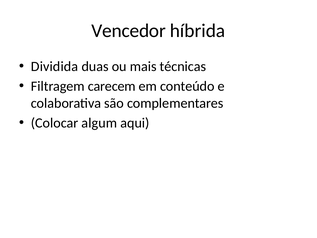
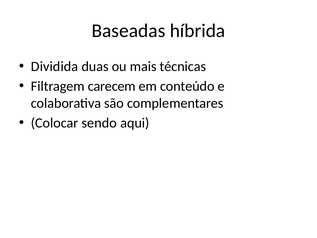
Vencedor: Vencedor -> Baseadas (128, 31)
algum: algum -> sendo (99, 123)
